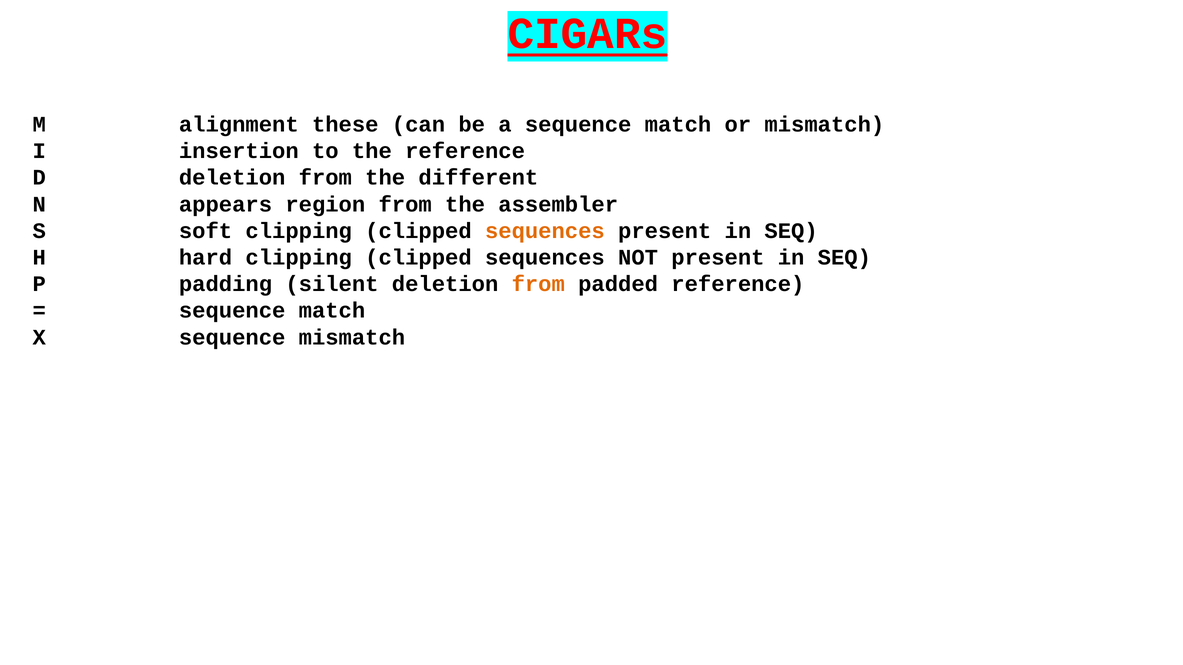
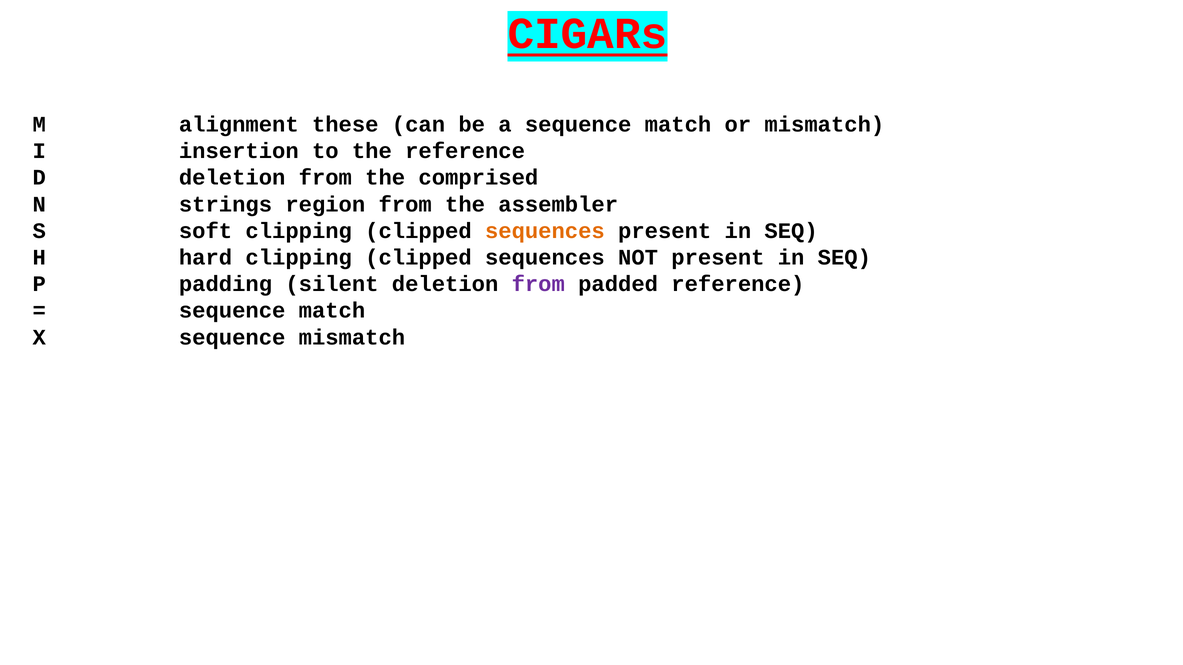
different: different -> comprised (478, 178)
appears: appears -> strings (225, 204)
from colour: orange -> purple (538, 284)
